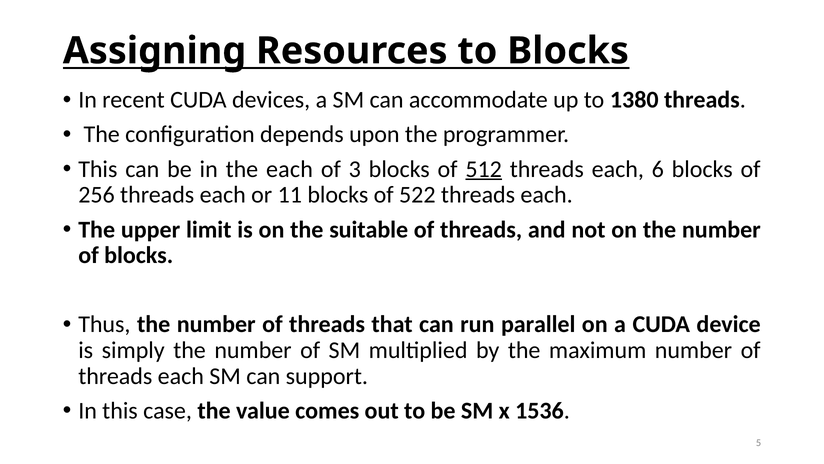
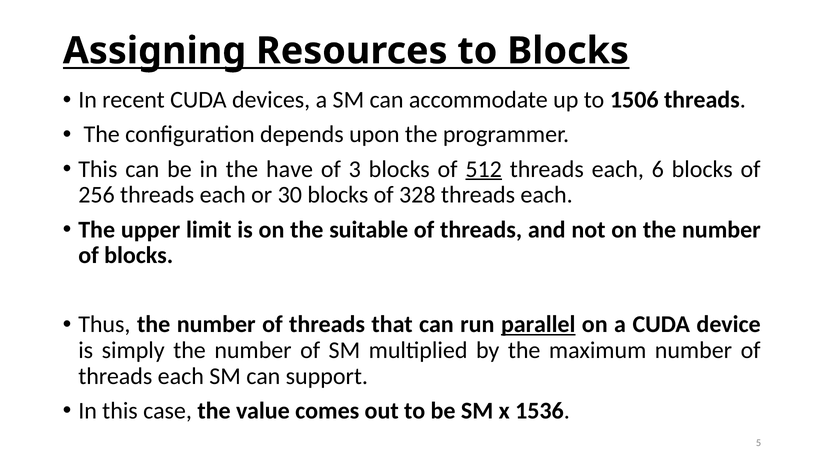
1380: 1380 -> 1506 (634, 100)
the each: each -> have (290, 169)
11: 11 -> 30 (290, 195)
522: 522 -> 328 (417, 195)
parallel underline: none -> present (538, 324)
